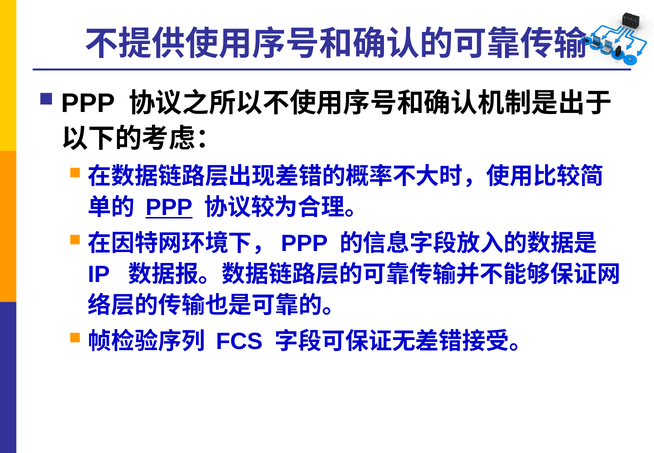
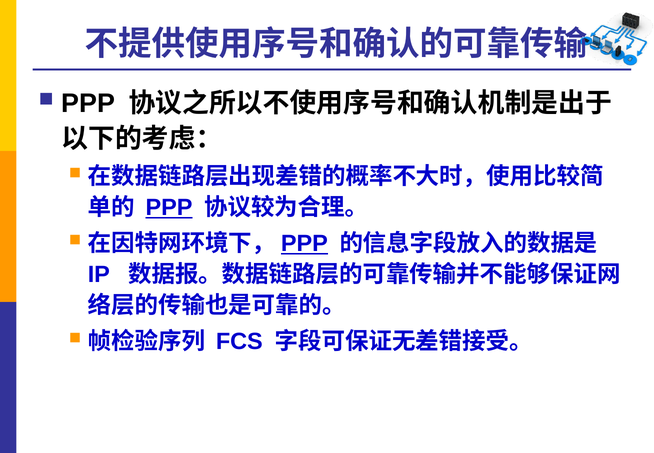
PPP underline: none -> present (304, 243)
